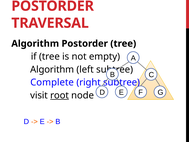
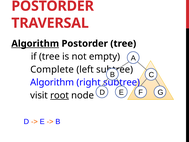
Algorithm underline: none -> present (35, 43)
Algorithm: Algorithm -> Complete (52, 69)
Complete: Complete -> Algorithm (52, 82)
